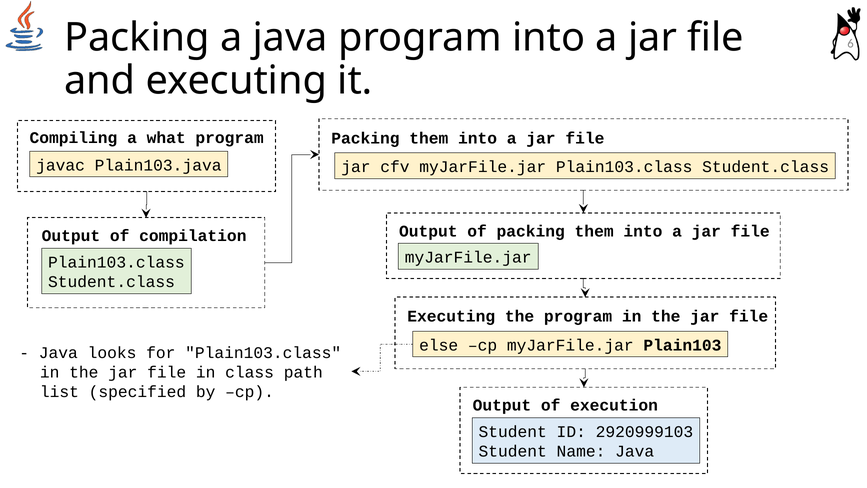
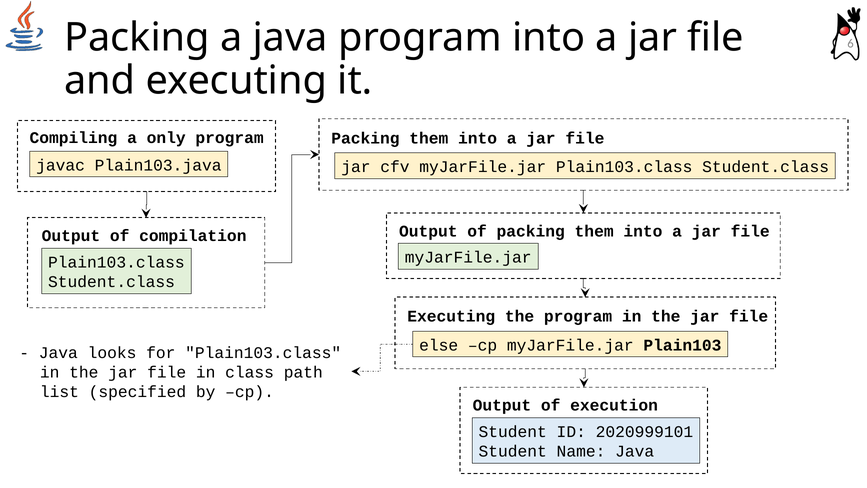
what: what -> only (166, 138)
2920999103: 2920999103 -> 2020999101 (644, 432)
